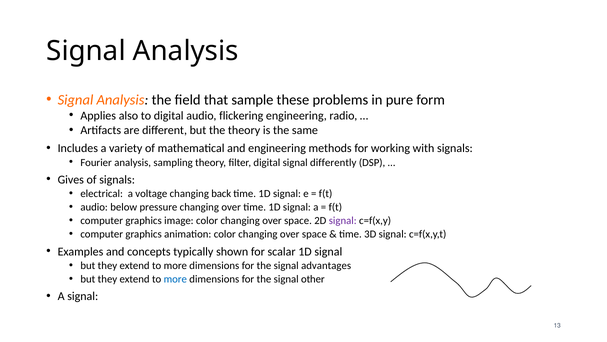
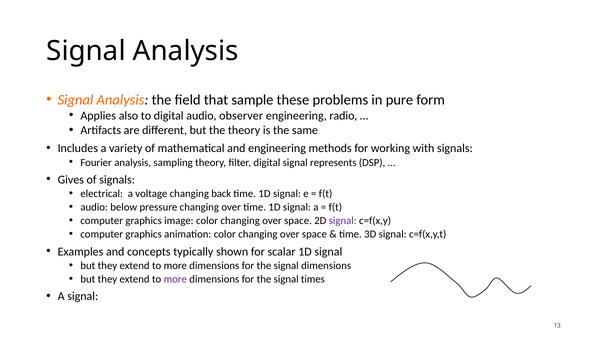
flickering: flickering -> observer (241, 116)
differently: differently -> represents (333, 162)
signal advantages: advantages -> dimensions (326, 265)
more colour: blue -> purple (175, 279)
other: other -> times (313, 279)
